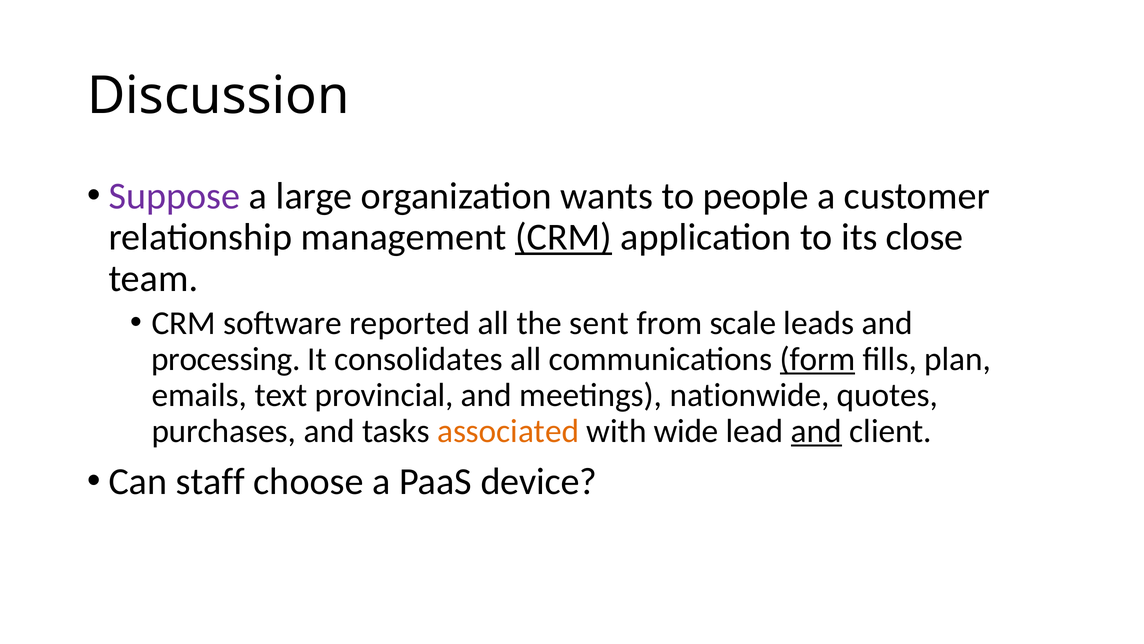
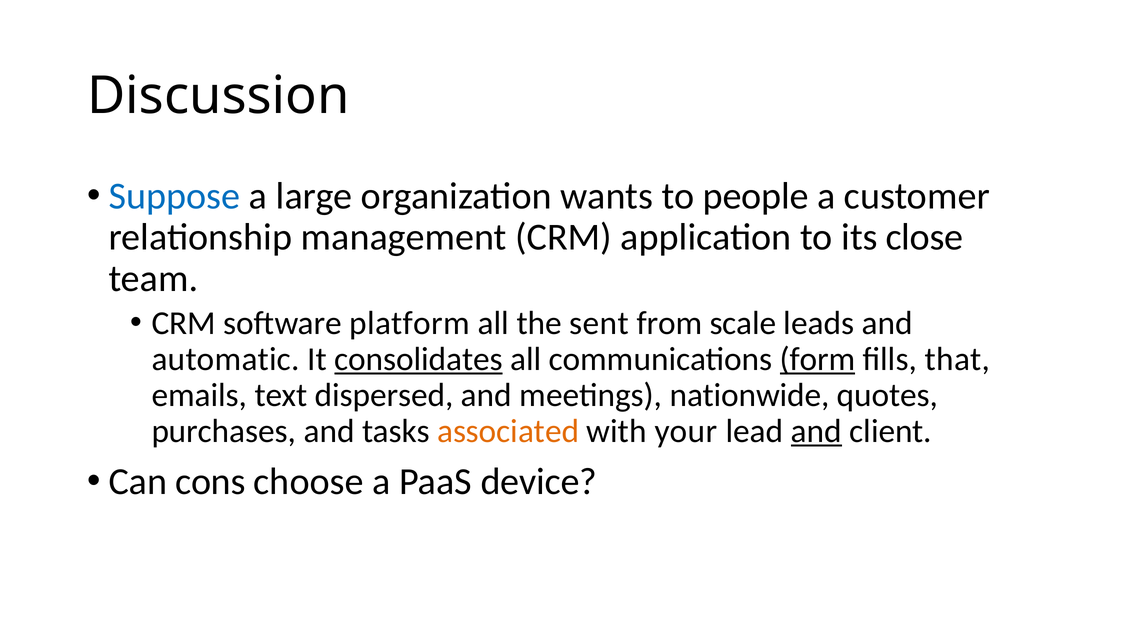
Suppose colour: purple -> blue (174, 196)
CRM underline: present -> none (563, 237)
reported: reported -> platform (410, 323)
processing: processing -> automatic (226, 359)
consolidates underline: none -> present (419, 359)
plan: plan -> that (957, 359)
provincial: provincial -> dispersed (384, 395)
wide: wide -> your (686, 431)
staff: staff -> cons (210, 481)
